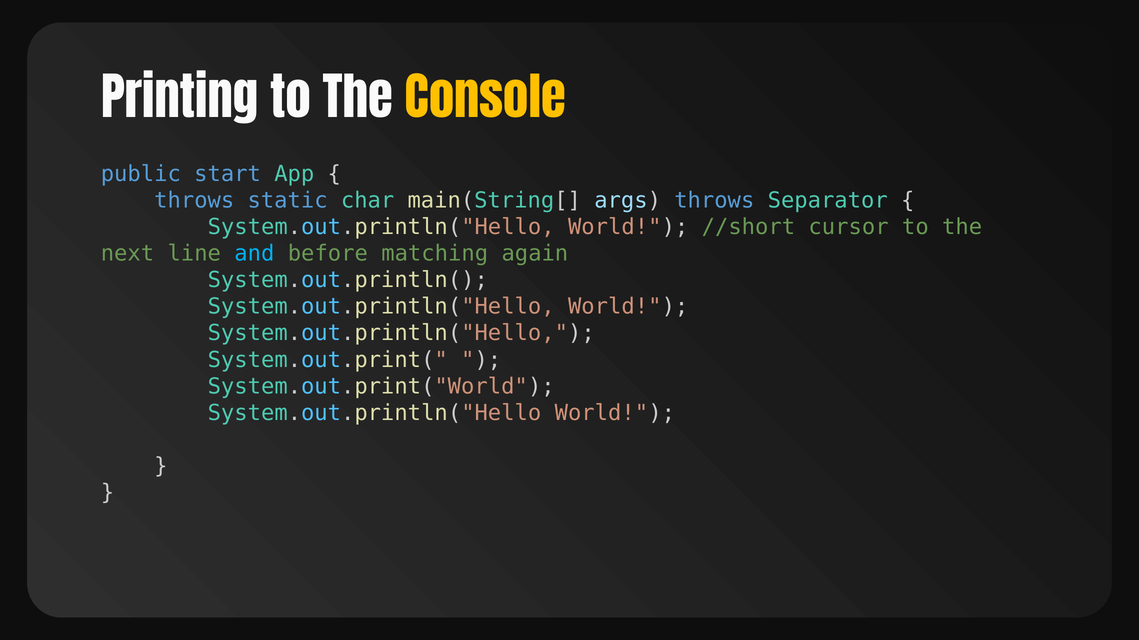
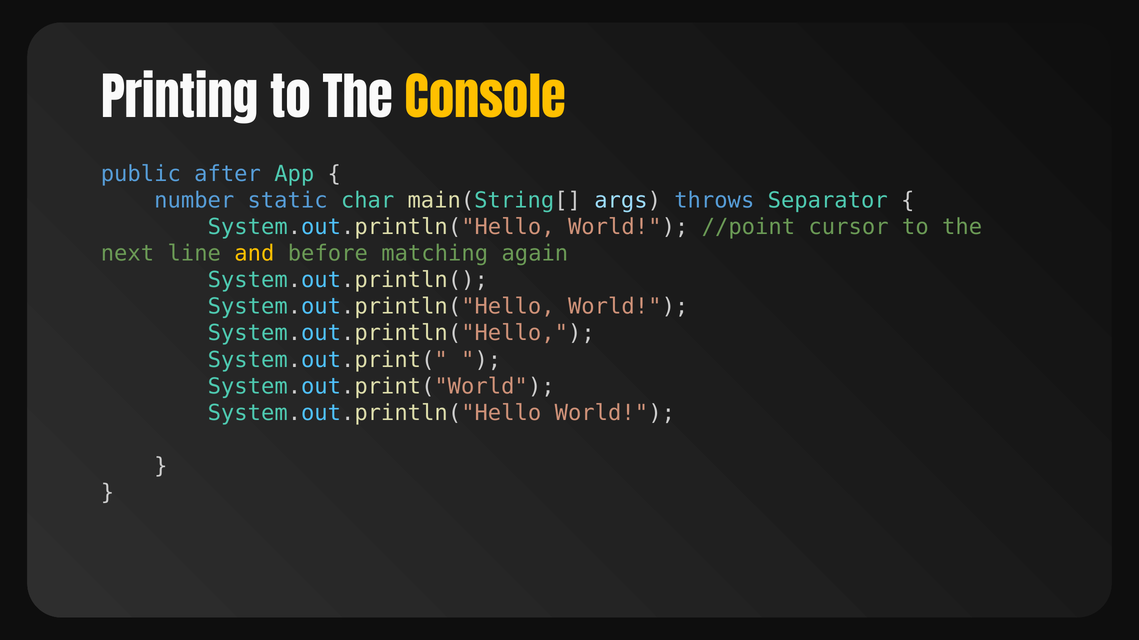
start: start -> after (228, 174)
throws: throws -> number (194, 201)
//short: //short -> //point (748, 227)
and colour: light blue -> yellow (254, 254)
